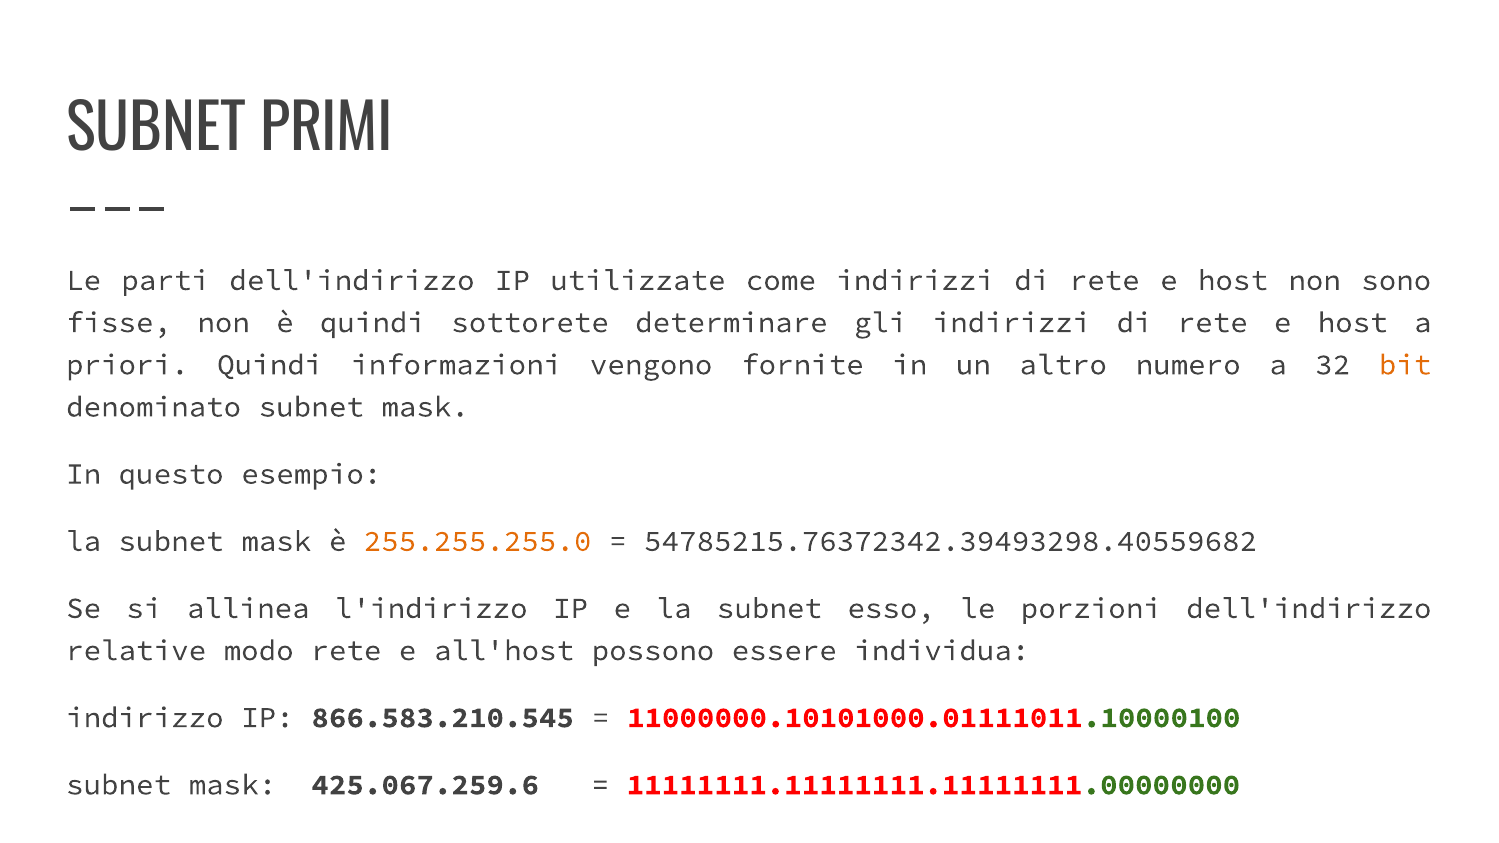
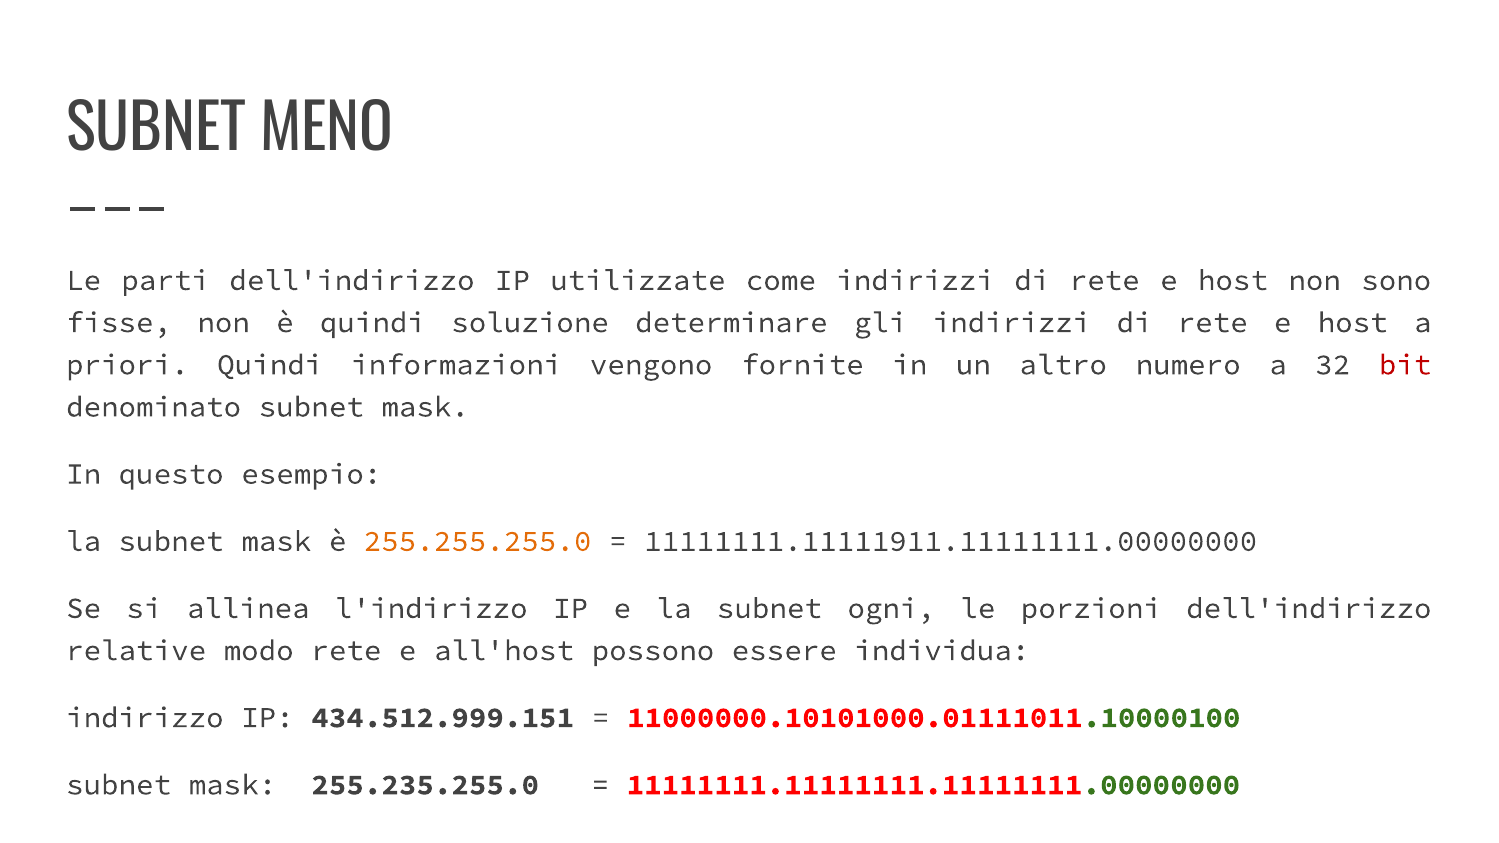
PRIMI: PRIMI -> MENO (327, 130)
sottorete: sottorete -> soluzione (530, 323)
bit colour: orange -> red (1405, 365)
54785215.76372342.39493298.40559682: 54785215.76372342.39493298.40559682 -> 11111111.11111911.11111111.00000000 (951, 541)
esso: esso -> ogni (891, 608)
866.583.210.545: 866.583.210.545 -> 434.512.999.151 (443, 718)
425.067.259.6: 425.067.259.6 -> 255.235.255.0 (425, 785)
